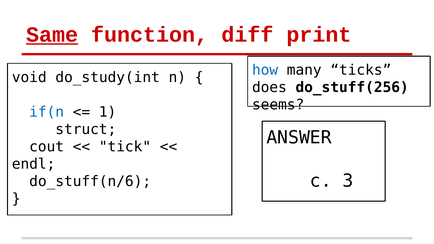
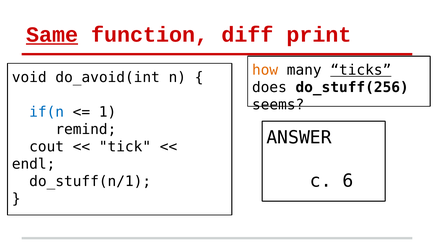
how colour: blue -> orange (265, 70)
ticks underline: none -> present (361, 70)
do_study(int: do_study(int -> do_avoid(int (108, 77)
struct: struct -> remind (86, 129)
3: 3 -> 6 (348, 181)
do_stuff(n/6: do_stuff(n/6 -> do_stuff(n/1 (90, 182)
